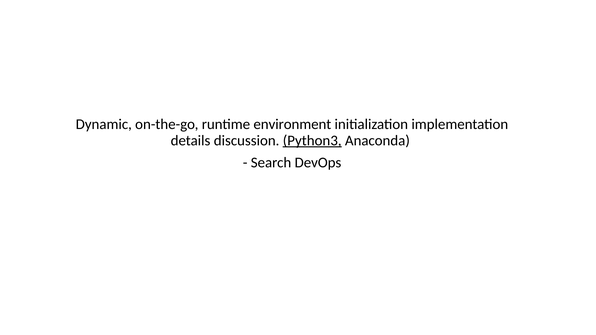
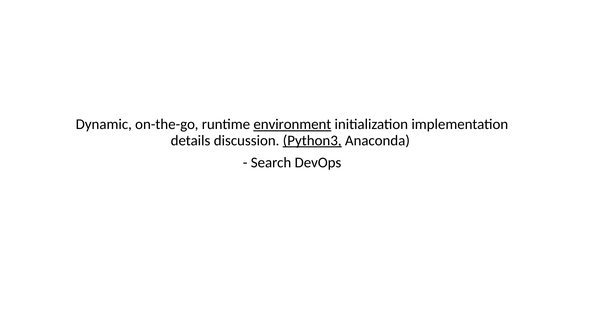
environment underline: none -> present (292, 124)
